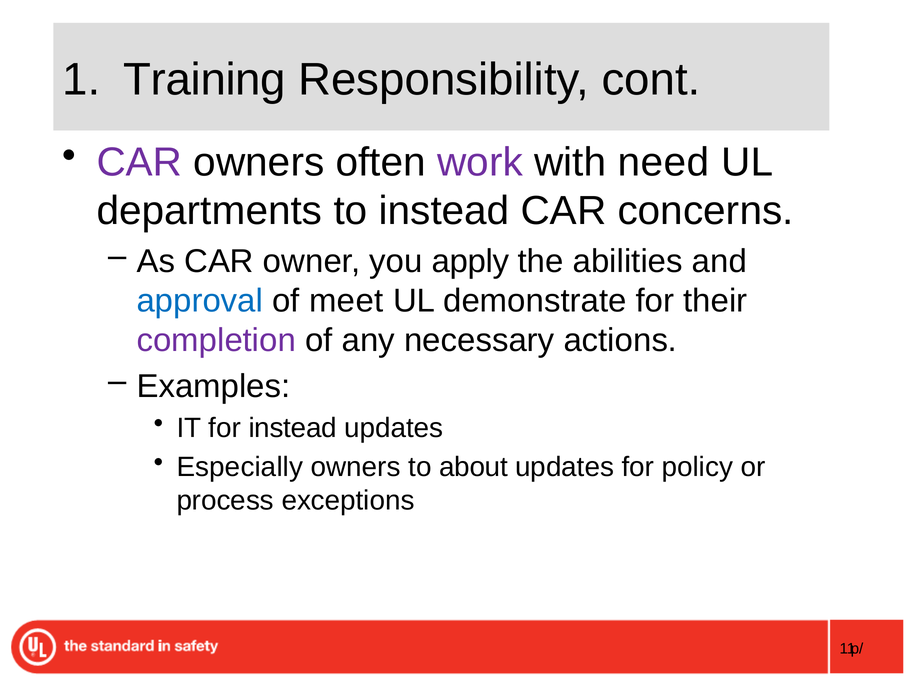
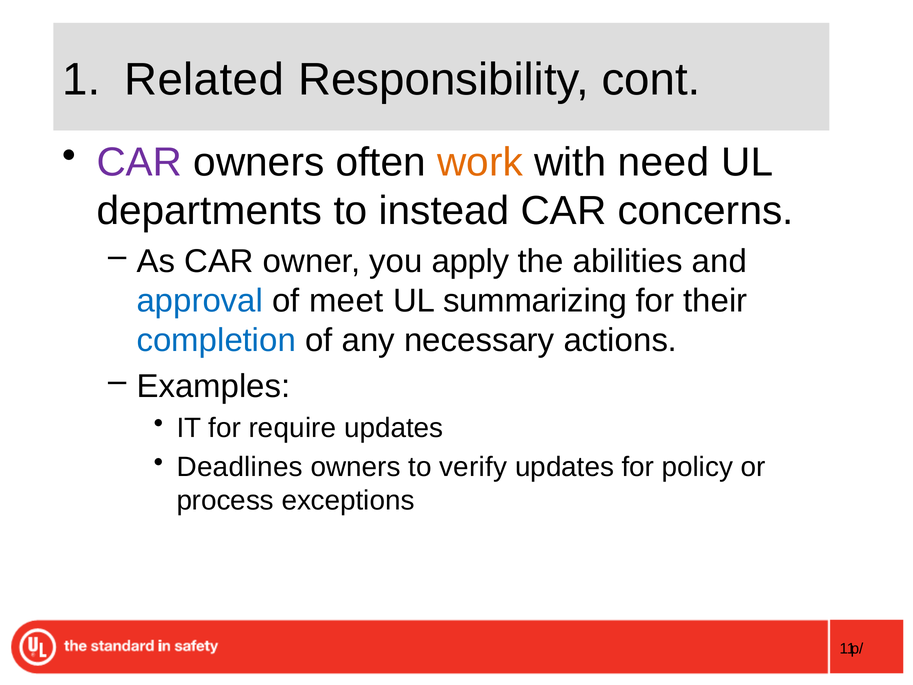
Training: Training -> Related (204, 80)
work colour: purple -> orange (480, 162)
demonstrate: demonstrate -> summarizing (535, 301)
completion colour: purple -> blue (216, 340)
for instead: instead -> require (292, 428)
Especially: Especially -> Deadlines (240, 467)
about: about -> verify (473, 467)
